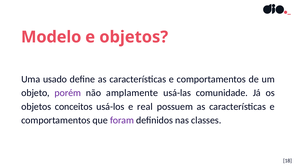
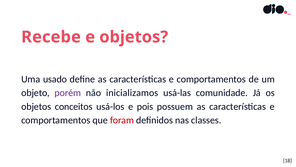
Modelo: Modelo -> Recebe (51, 37)
amplamente: amplamente -> inicializamos (132, 93)
real: real -> pois (145, 106)
foram colour: purple -> red (122, 120)
